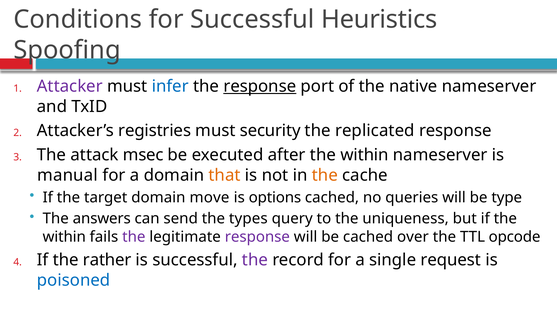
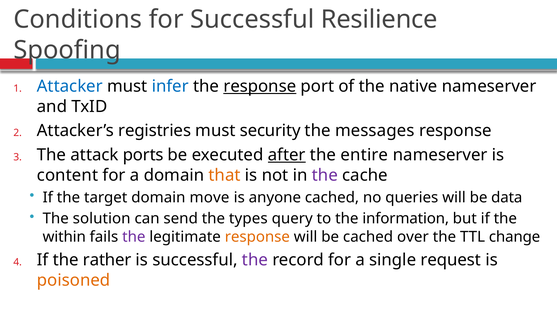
Heuristics: Heuristics -> Resilience (379, 20)
Attacker colour: purple -> blue (70, 86)
replicated: replicated -> messages (375, 131)
msec: msec -> ports (143, 155)
after underline: none -> present (287, 155)
within: within -> entire (364, 155)
manual: manual -> content (68, 175)
the colour: orange -> purple (325, 175)
options: options -> anyone (275, 198)
type: type -> data (507, 198)
answers: answers -> solution (102, 219)
uniqueness: uniqueness -> information (406, 219)
response colour: purple -> orange (257, 237)
opcode: opcode -> change (515, 237)
poisoned colour: blue -> orange (74, 280)
